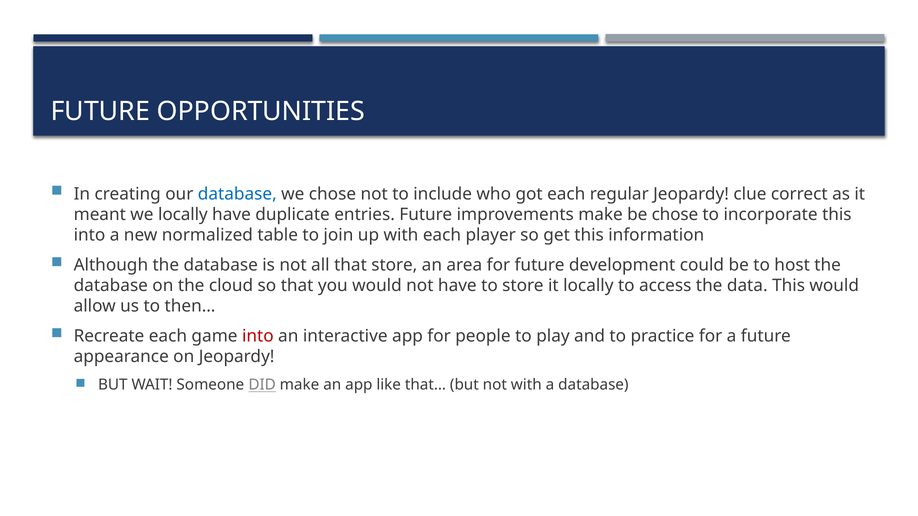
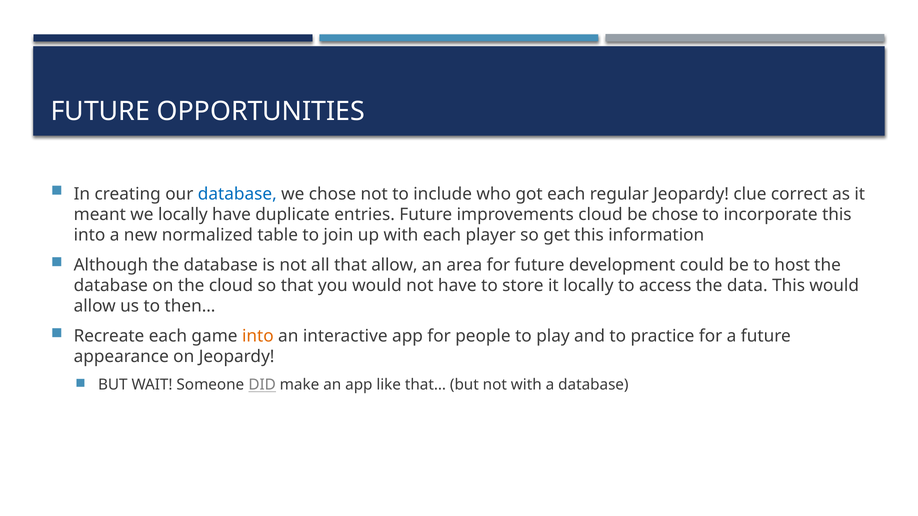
improvements make: make -> cloud (600, 215)
that store: store -> allow (394, 265)
into colour: red -> orange (258, 336)
